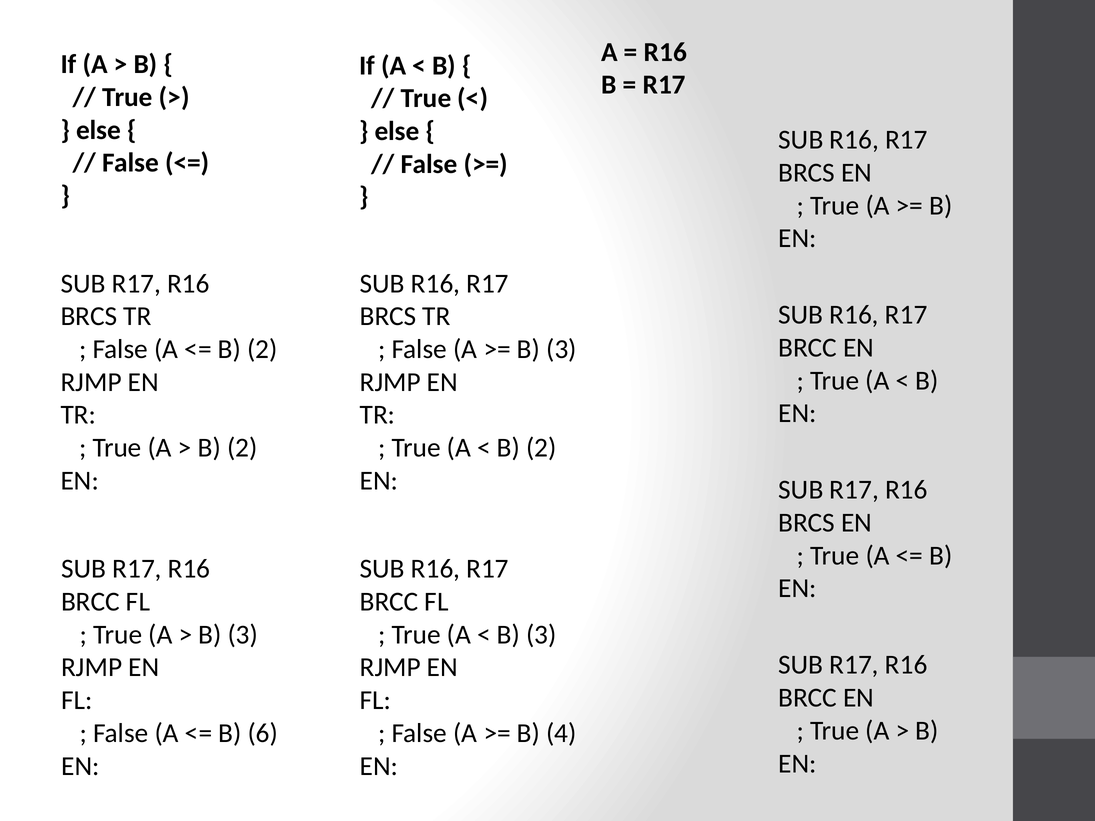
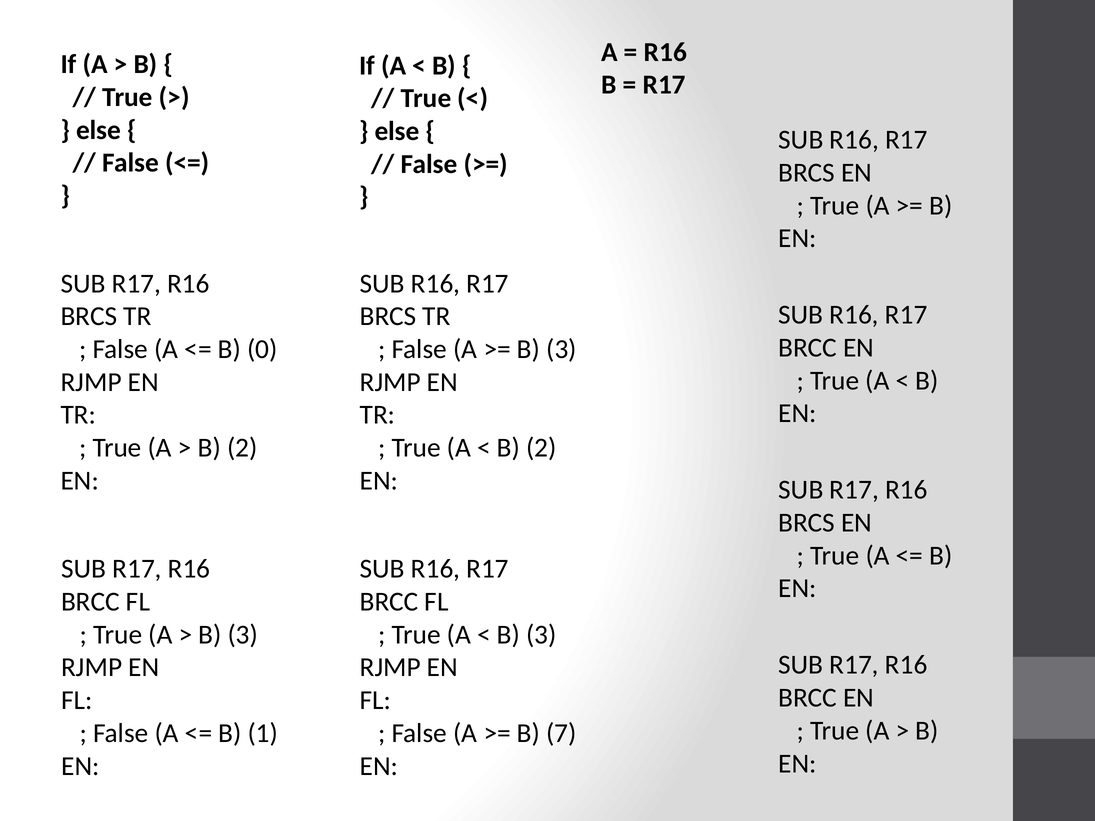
2: 2 -> 0 (262, 349)
6: 6 -> 1 (263, 733)
4: 4 -> 7 (561, 733)
